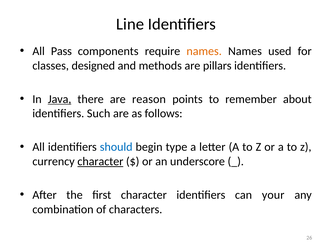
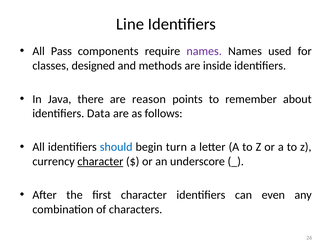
names colour: orange -> purple (204, 51)
pillars: pillars -> inside (217, 66)
Java underline: present -> none (60, 99)
Such: Such -> Data (99, 113)
type: type -> turn (176, 147)
your: your -> even (273, 195)
